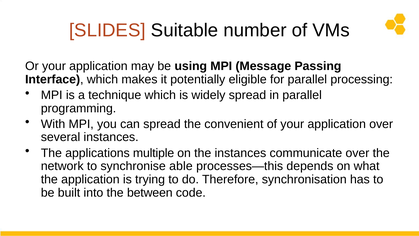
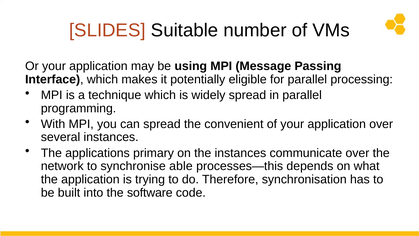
multiple: multiple -> primary (154, 153)
between: between -> software (150, 192)
